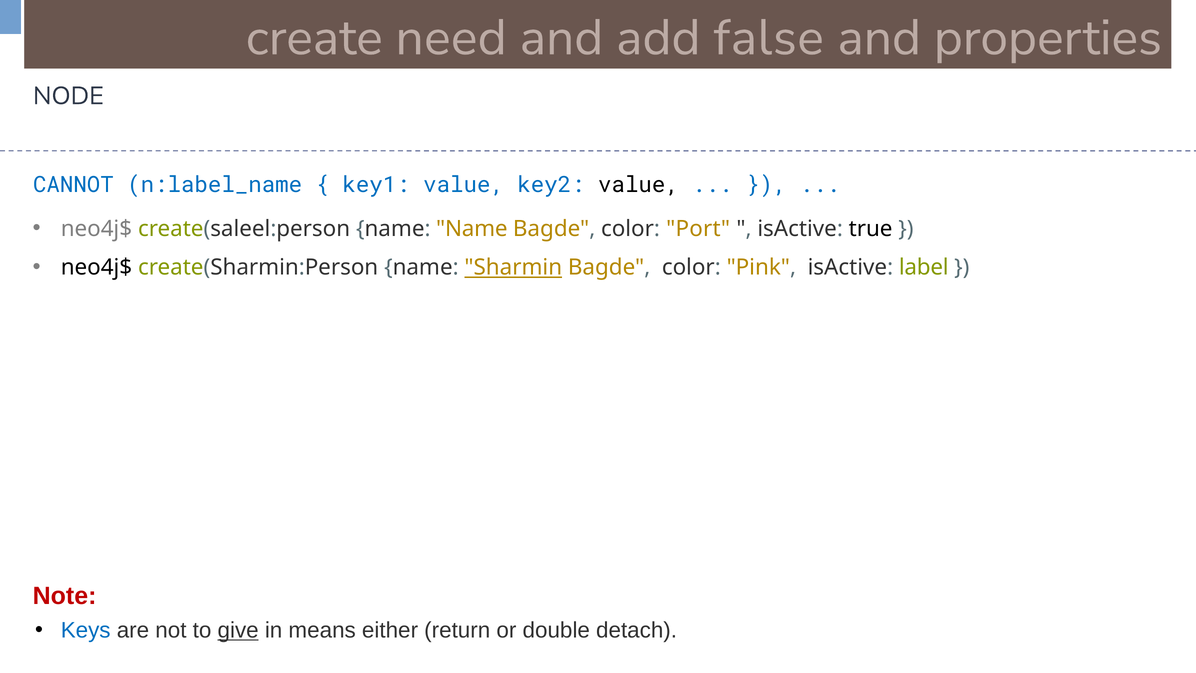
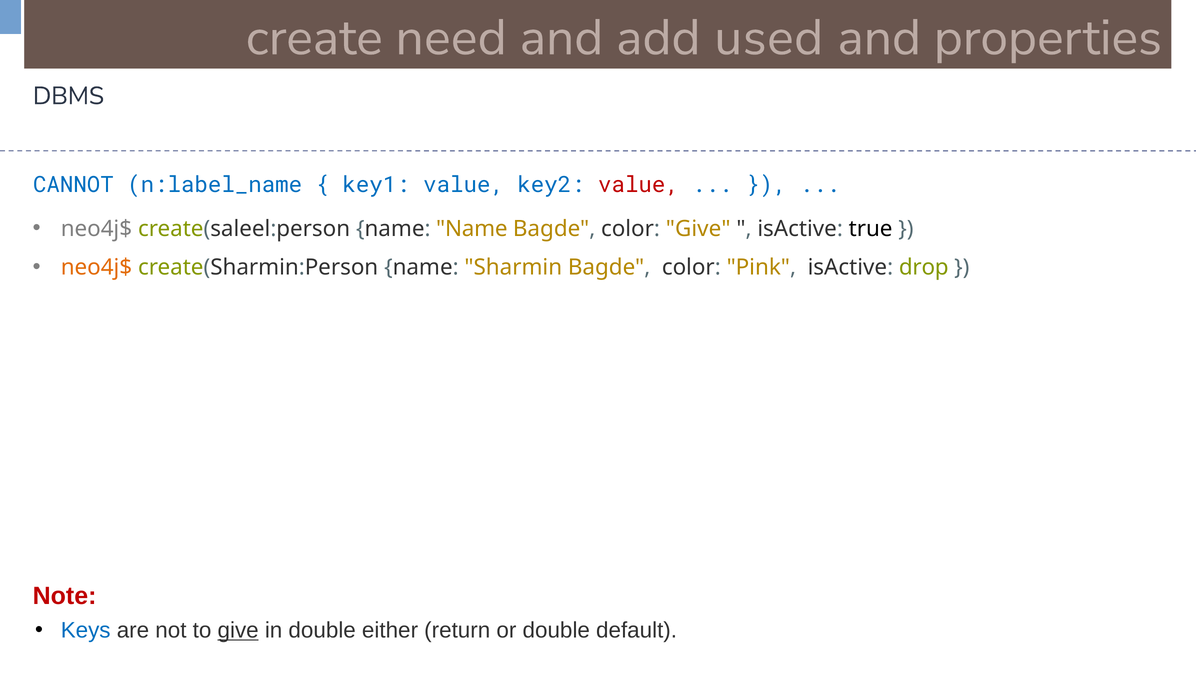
false: false -> used (769, 38)
NODE: NODE -> DBMS (68, 96)
value colour: black -> red (638, 185)
color Port: Port -> Give (698, 229)
neo4j$ colour: black -> orange (96, 267)
Sharmin underline: present -> none (513, 267)
label: label -> drop (924, 267)
in means: means -> double (322, 630)
detach: detach -> default (637, 630)
